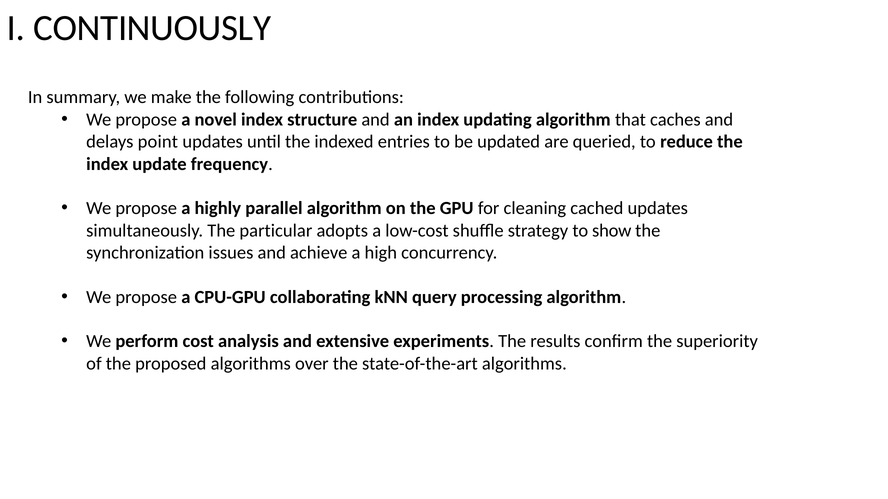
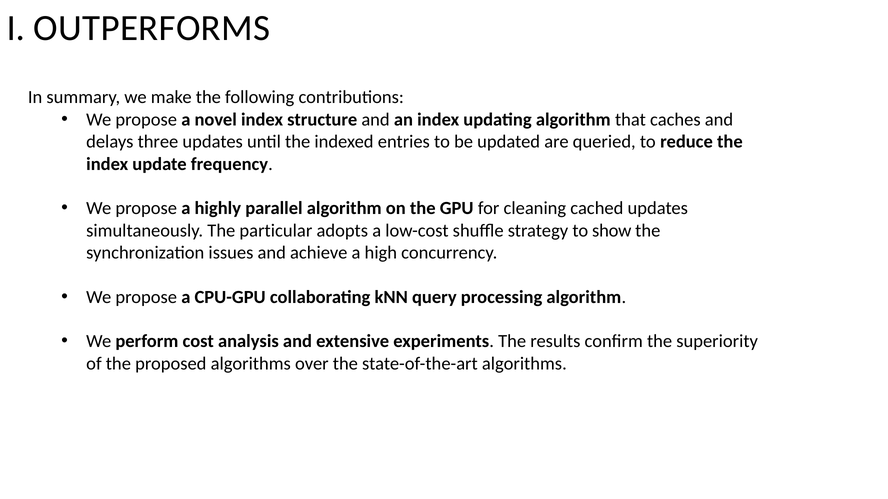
CONTINUOUSLY: CONTINUOUSLY -> OUTPERFORMS (152, 28)
point: point -> three (158, 142)
